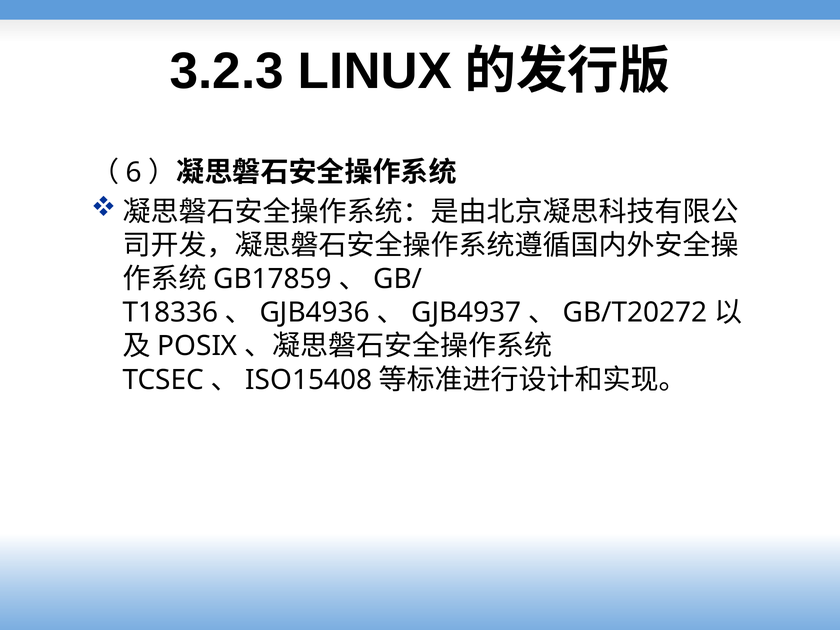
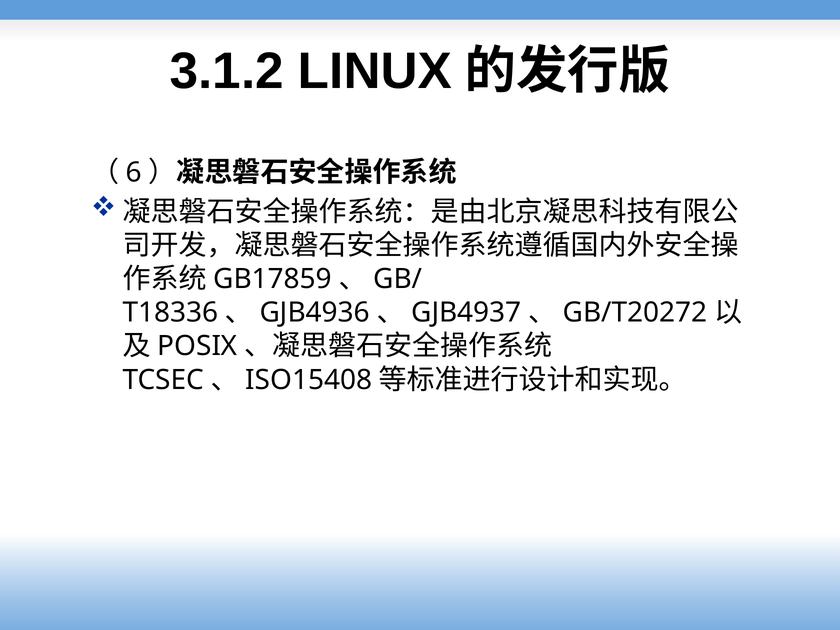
3.2.3: 3.2.3 -> 3.1.2 (227, 71)
